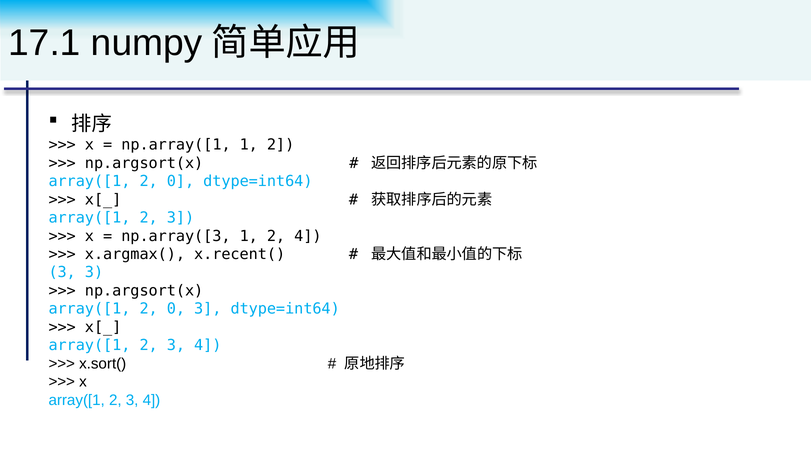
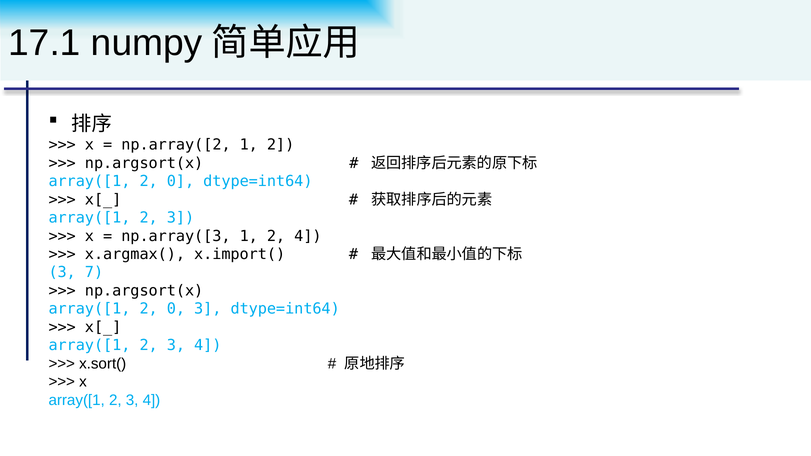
np.array([1: np.array([1 -> np.array([2 (176, 145)
x.recent(: x.recent( -> x.import( (240, 254)
3 3: 3 -> 7 (94, 273)
